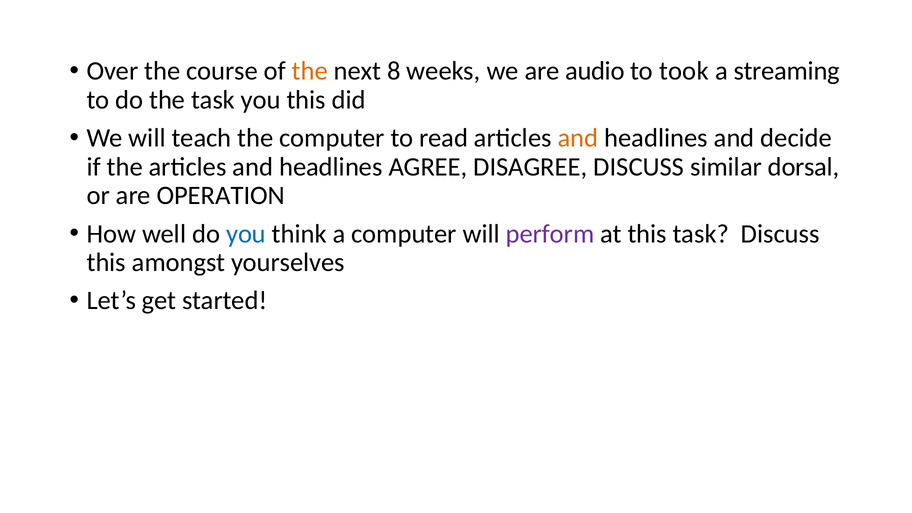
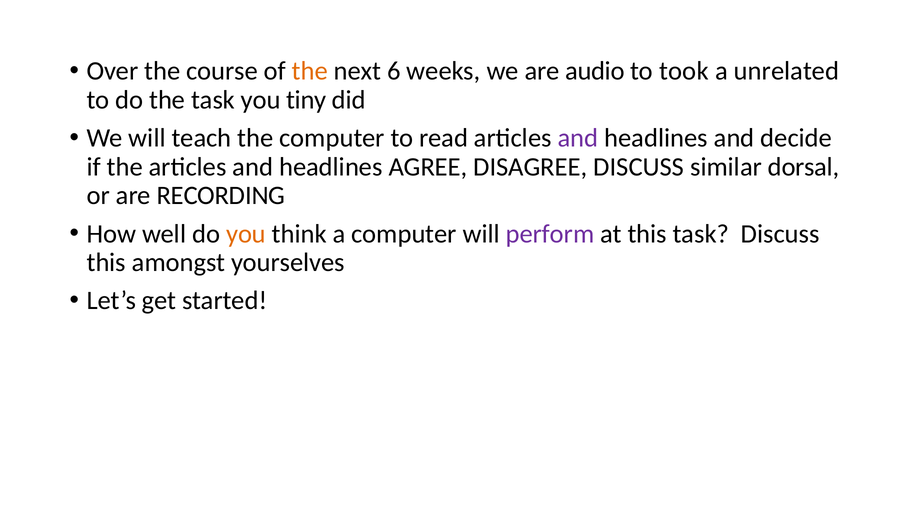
8: 8 -> 6 (394, 71)
streaming: streaming -> unrelated (787, 71)
you this: this -> tiny (306, 100)
and colour: orange -> purple (578, 138)
OPERATION: OPERATION -> RECORDING (221, 196)
you colour: blue -> orange (246, 234)
